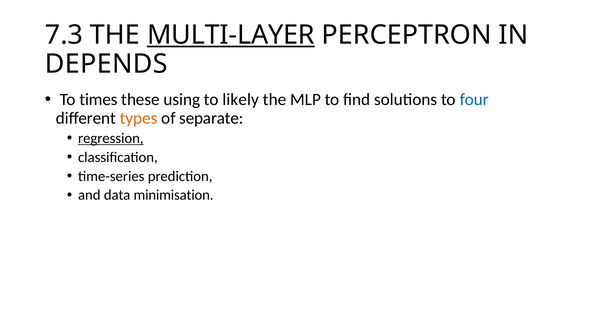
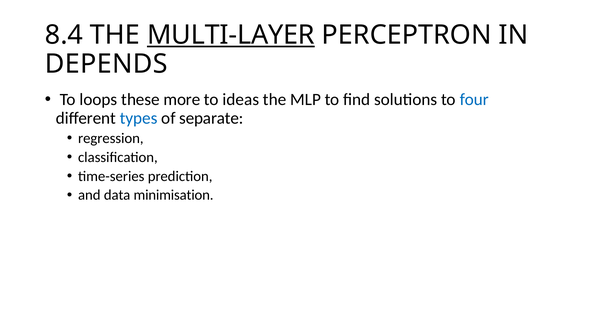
7.3: 7.3 -> 8.4 (64, 35)
times: times -> loops (98, 100)
using: using -> more (182, 100)
likely: likely -> ideas (241, 100)
types colour: orange -> blue (139, 118)
regression underline: present -> none (111, 138)
